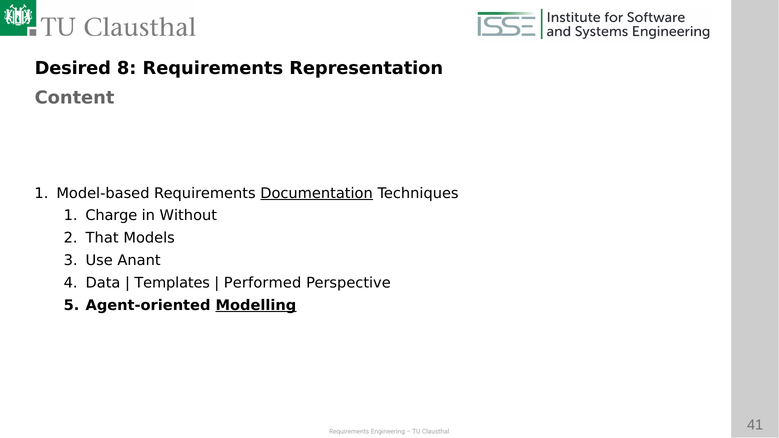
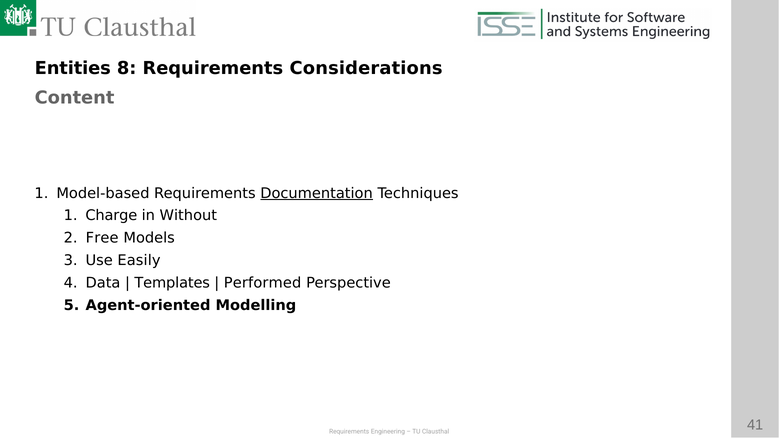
Desired: Desired -> Entities (73, 69)
Representation: Representation -> Considerations (366, 69)
That: That -> Free (102, 238)
Anant: Anant -> Easily (139, 261)
Modelling underline: present -> none (256, 305)
